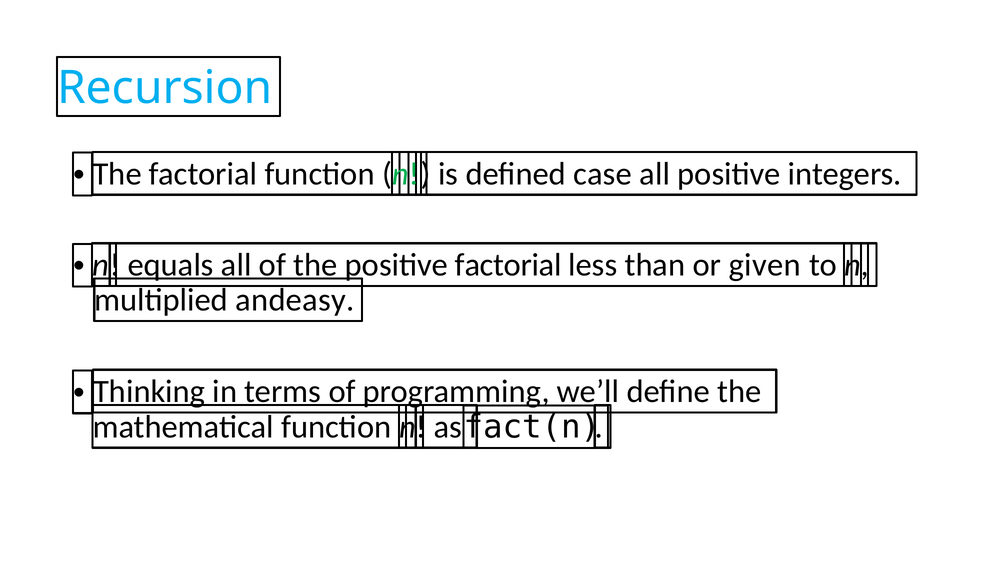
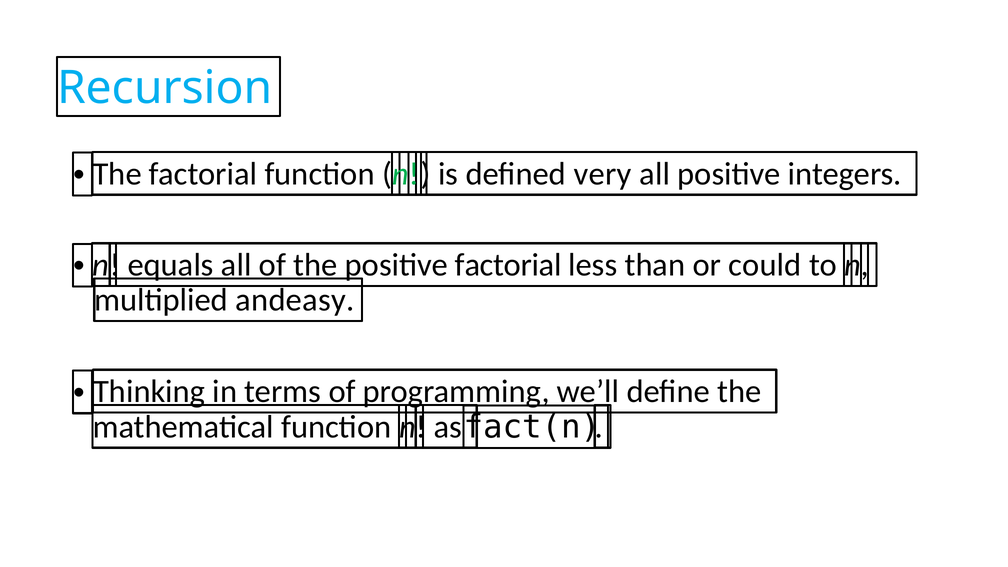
case: case -> very (603, 174)
given: given -> could (765, 265)
